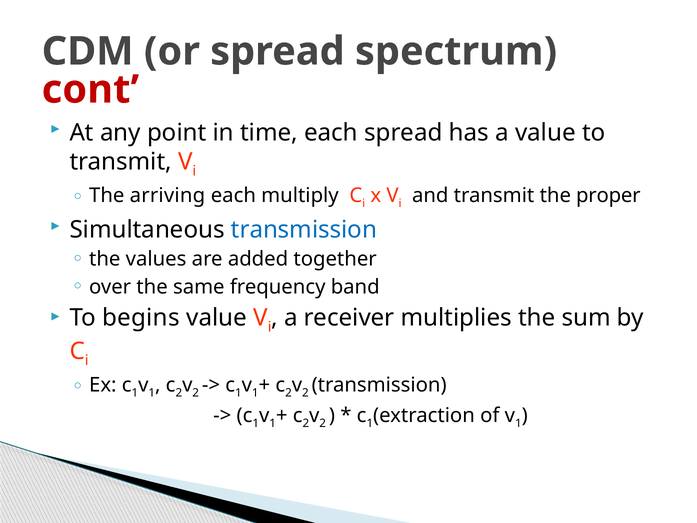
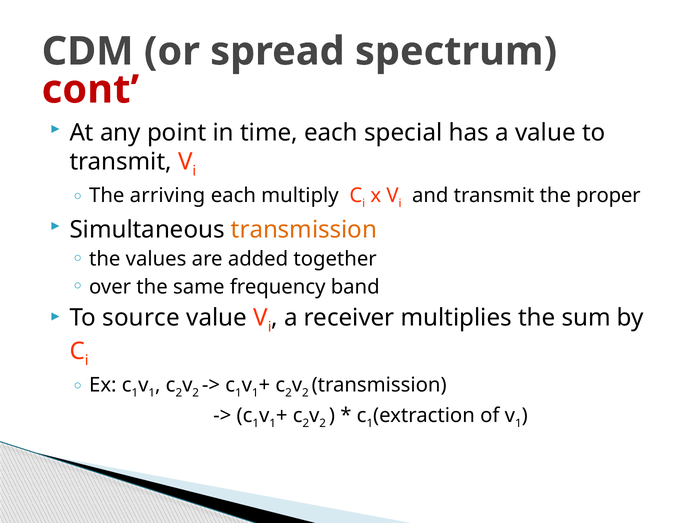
each spread: spread -> special (403, 133)
transmission colour: blue -> orange (304, 230)
begins: begins -> source (141, 318)
